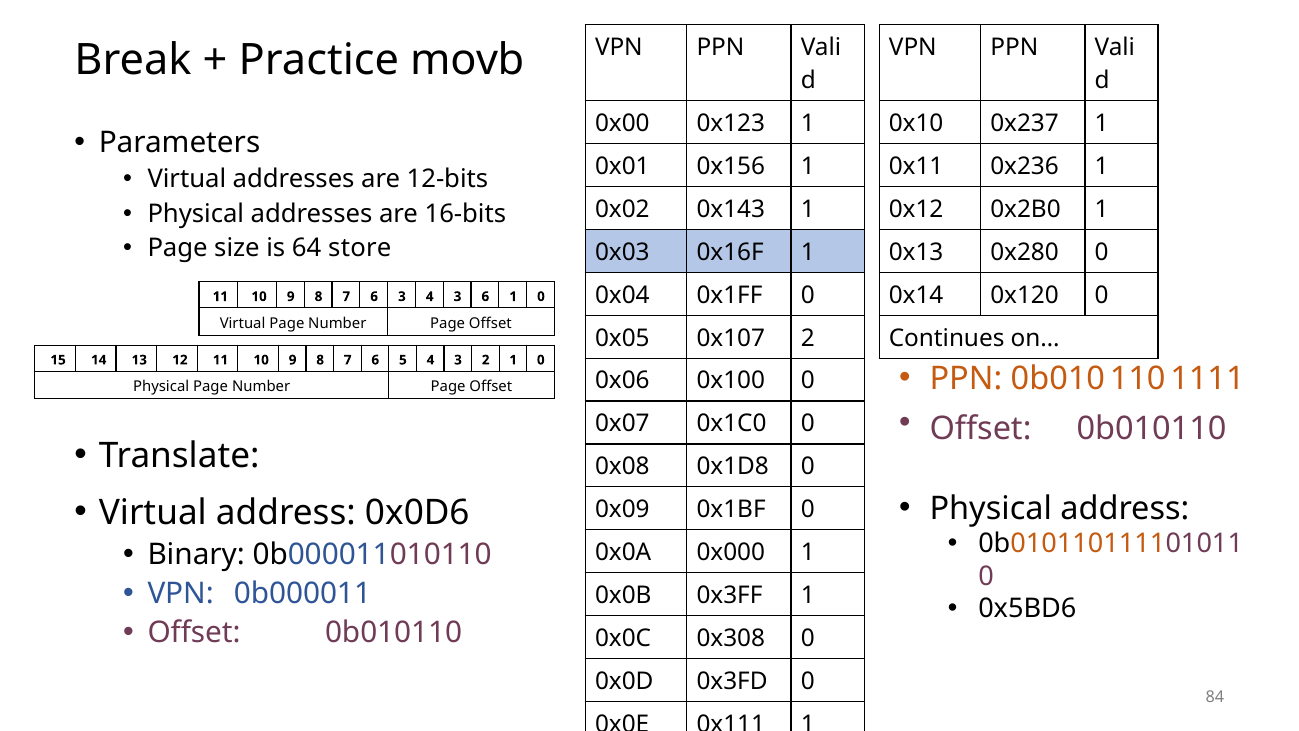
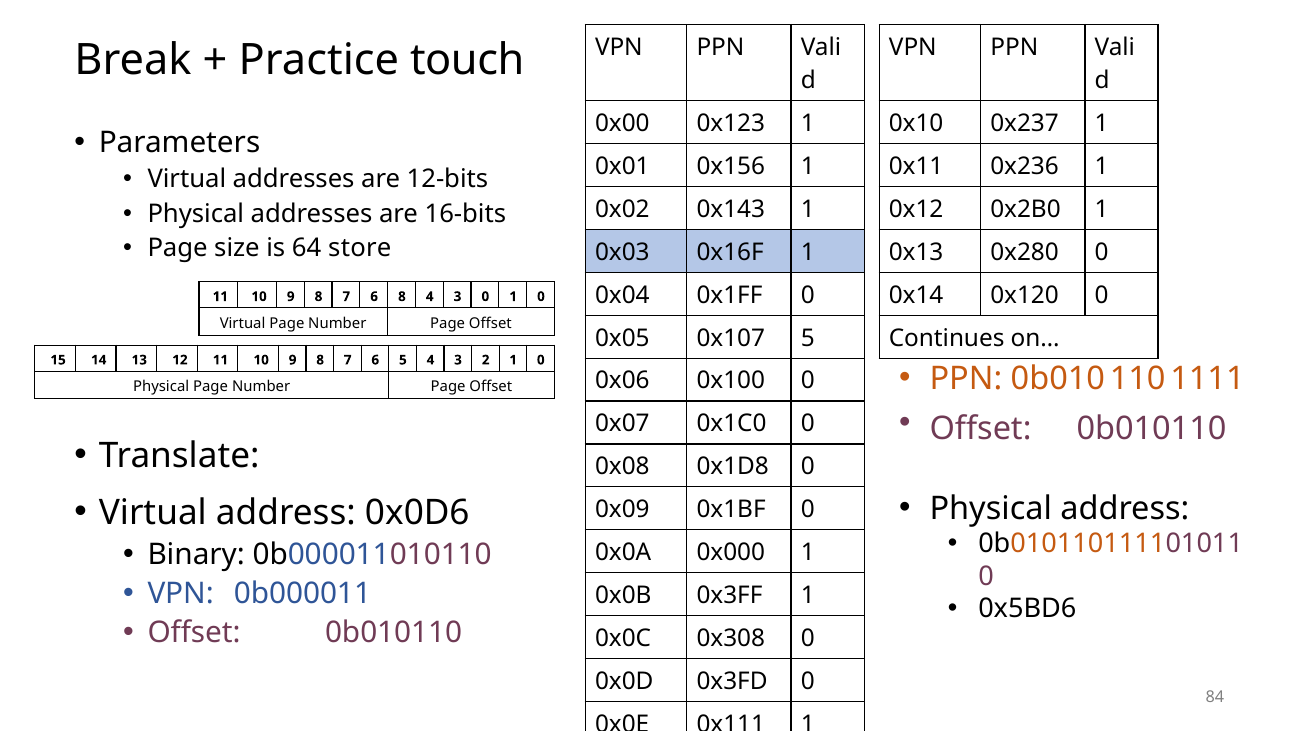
movb: movb -> touch (467, 61)
6 3: 3 -> 8 (402, 296)
3 6: 6 -> 0 (485, 296)
0x107 2: 2 -> 5 (808, 338)
